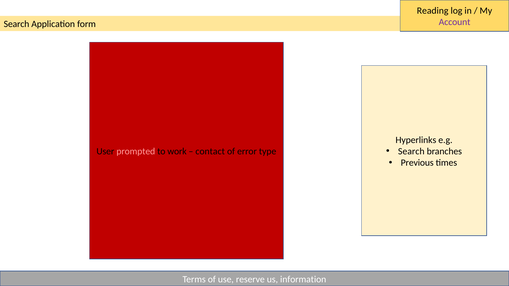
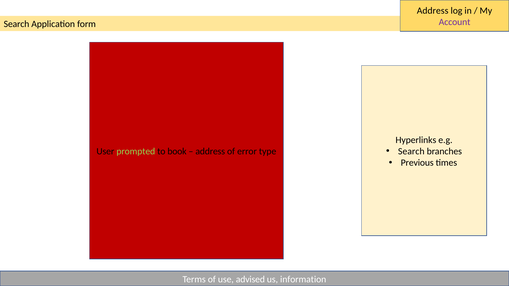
Reading: Reading -> Address (433, 11)
prompted colour: pink -> light green (136, 151)
work: work -> book (177, 151)
contact: contact -> address (210, 151)
reserve: reserve -> advised (250, 280)
